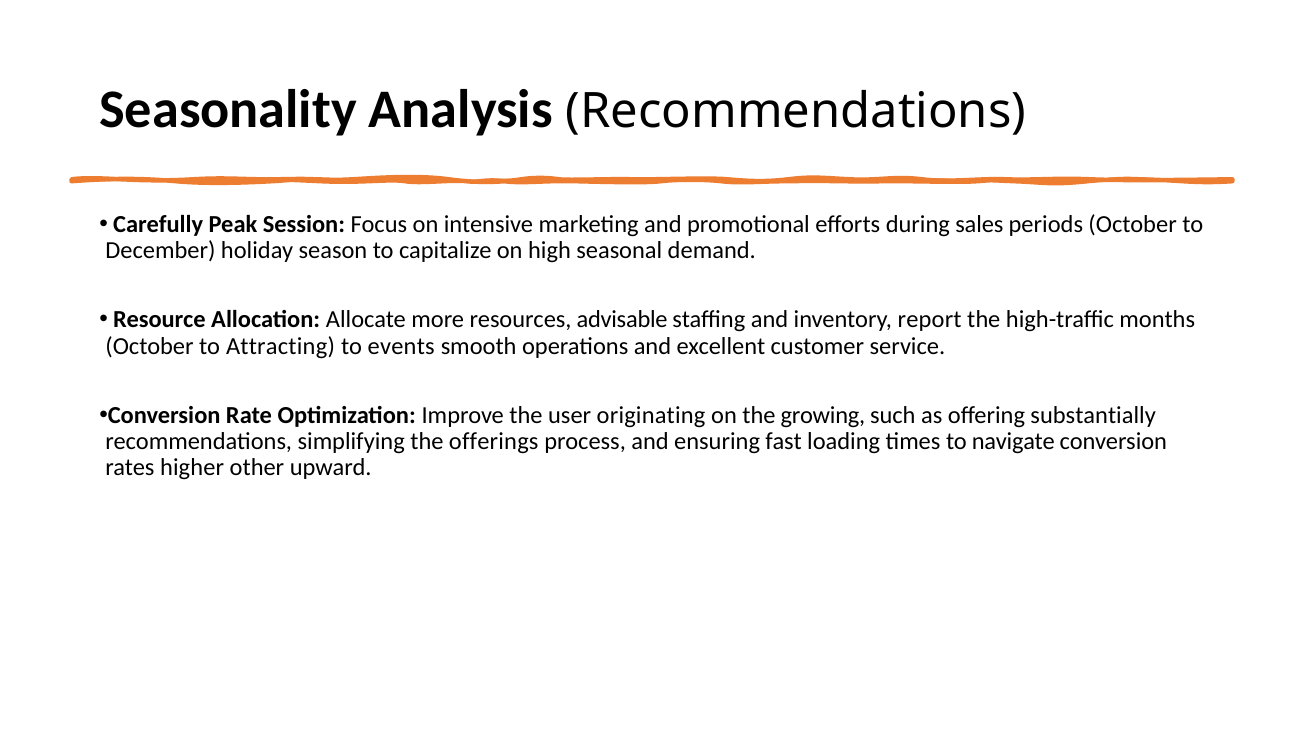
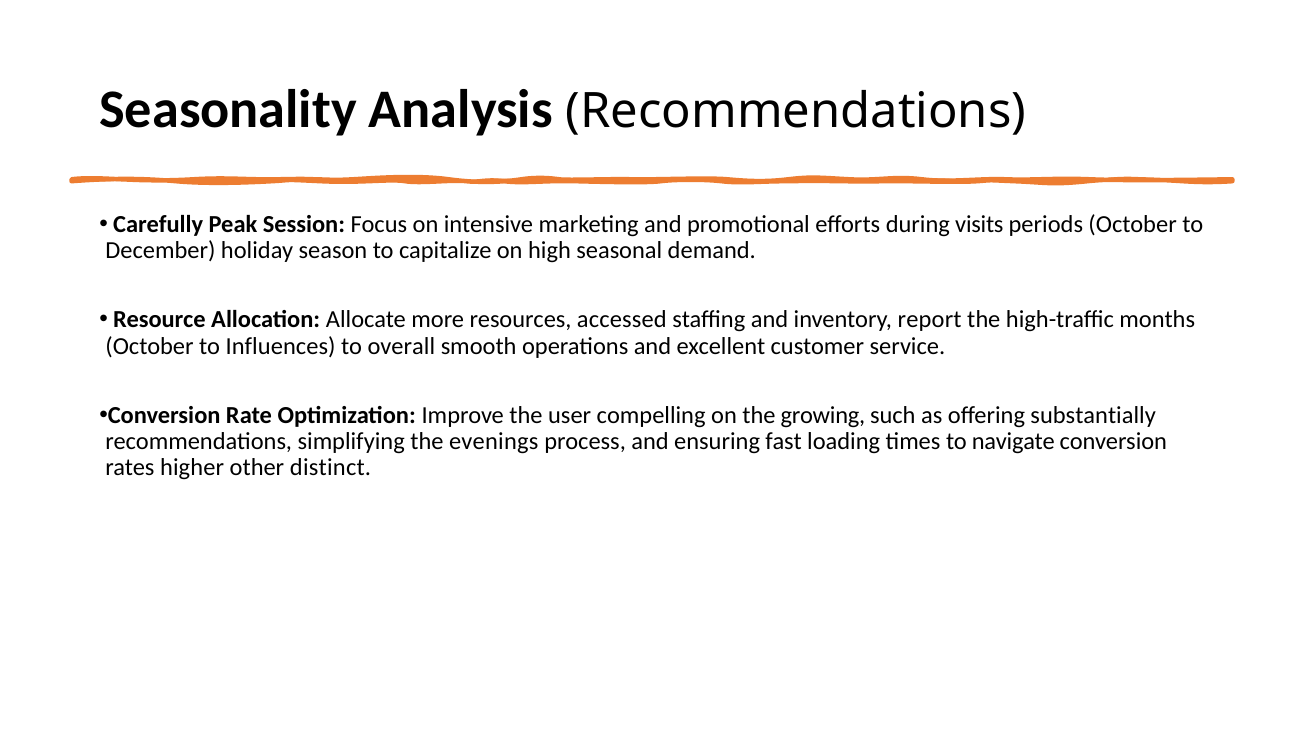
sales: sales -> visits (979, 224)
advisable: advisable -> accessed (622, 320)
Attracting: Attracting -> Influences (281, 346)
events: events -> overall (401, 346)
originating: originating -> compelling (651, 415)
offerings: offerings -> evenings (494, 442)
upward: upward -> distinct (331, 468)
